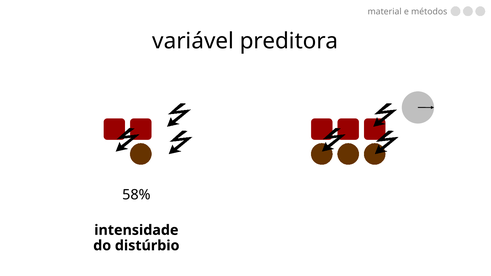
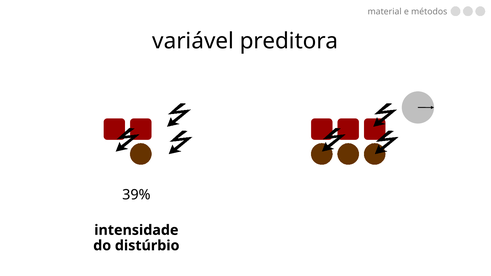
58%: 58% -> 39% (136, 195)
